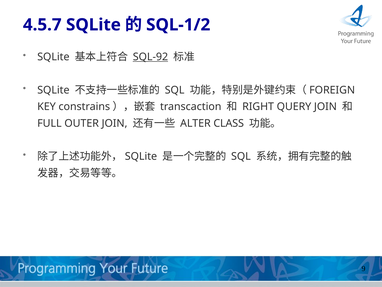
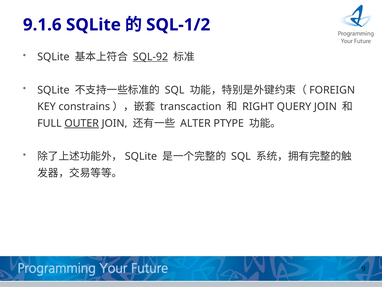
4.5.7: 4.5.7 -> 9.1.6 (42, 25)
OUTER underline: none -> present (82, 123)
CLASS: CLASS -> PTYPE (229, 123)
